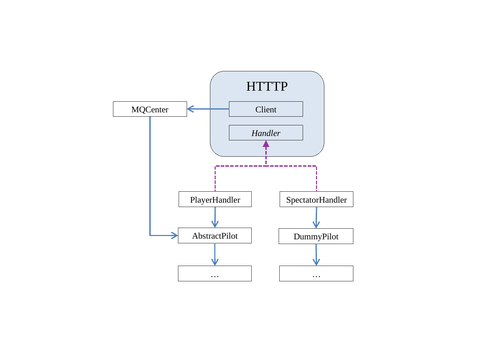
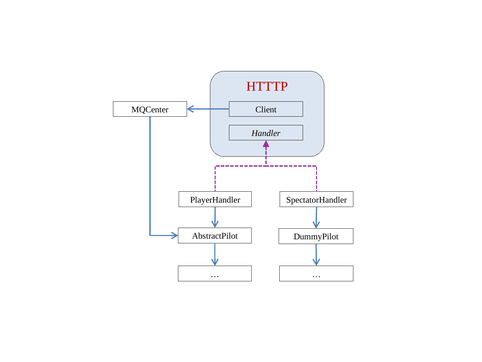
HTTTP colour: black -> red (267, 86)
